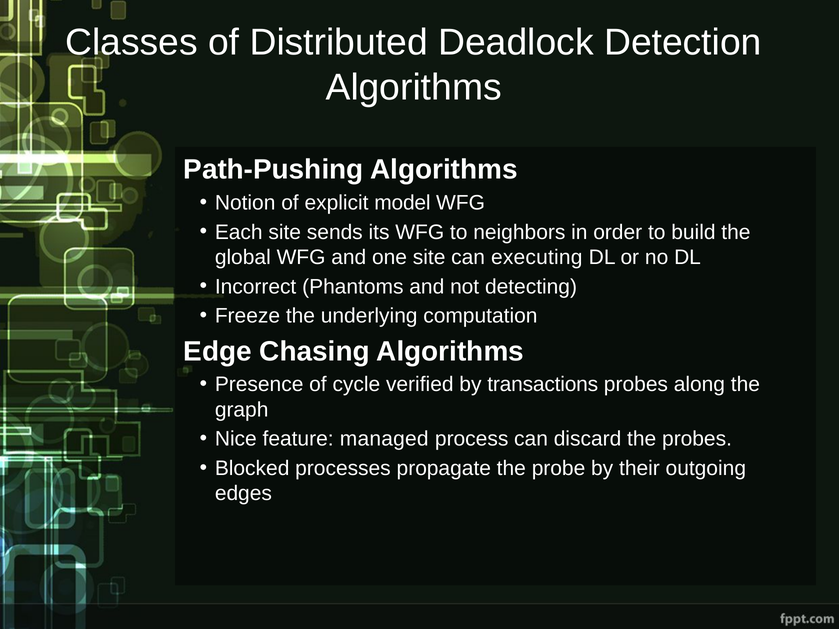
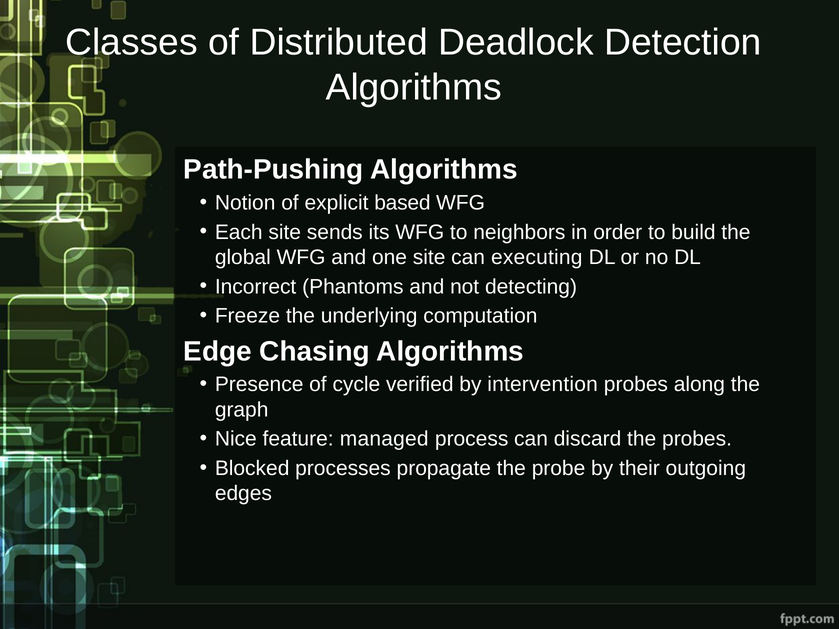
model: model -> based (402, 203)
transactions: transactions -> intervention (543, 385)
